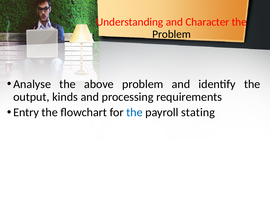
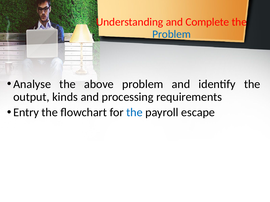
Character: Character -> Complete (207, 22)
Problem colour: black -> blue (172, 34)
stating: stating -> escape (198, 113)
